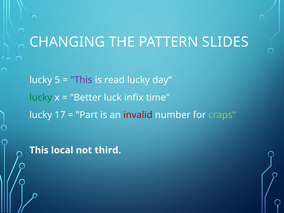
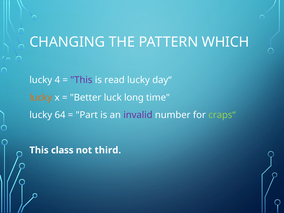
SLIDES: SLIDES -> WHICH (225, 42)
5: 5 -> 4 (57, 80)
lucky colour: green -> orange (41, 97)
infix: infix -> long (134, 97)
17: 17 -> 64 (60, 115)
invalid colour: red -> purple (138, 115)
local: local -> class (62, 150)
